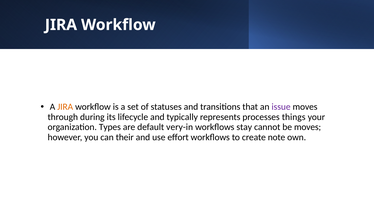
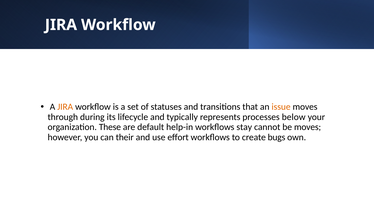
issue colour: purple -> orange (281, 106)
things: things -> below (294, 117)
Types: Types -> These (110, 127)
very-in: very-in -> help-in (180, 127)
note: note -> bugs (277, 137)
